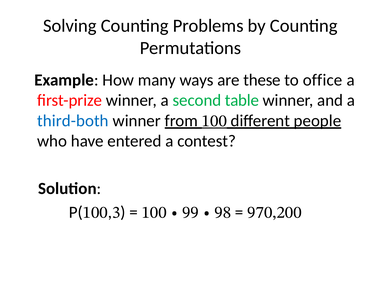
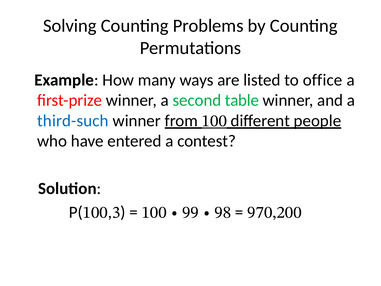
these: these -> listed (262, 80)
third-both: third-both -> third-such (73, 121)
